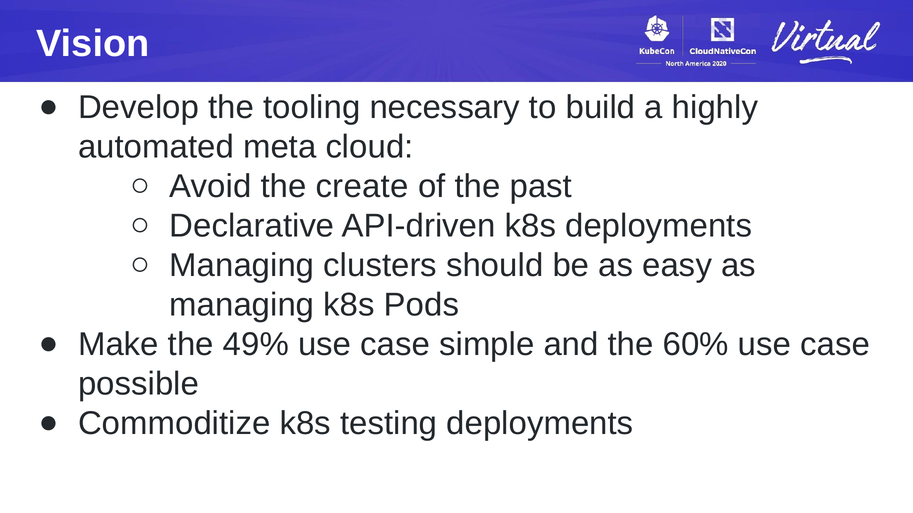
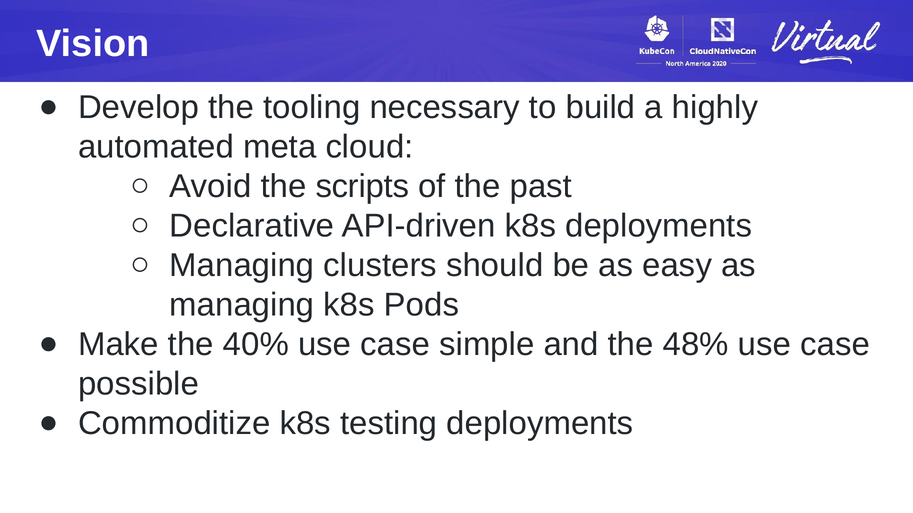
create: create -> scripts (362, 187)
49%: 49% -> 40% (256, 345)
60%: 60% -> 48% (696, 345)
